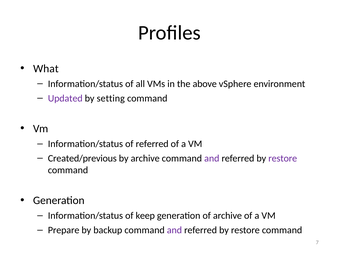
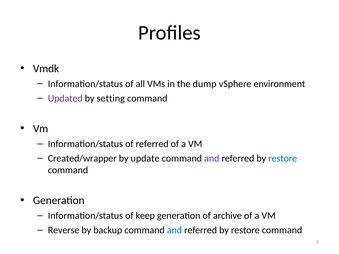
What: What -> Vmdk (46, 69)
above: above -> dump (205, 84)
Created/previous: Created/previous -> Created/wrapper (82, 158)
by archive: archive -> update (145, 158)
restore colour: purple -> blue (283, 158)
Prepare: Prepare -> Reverse (64, 230)
and colour: purple -> blue (174, 230)
